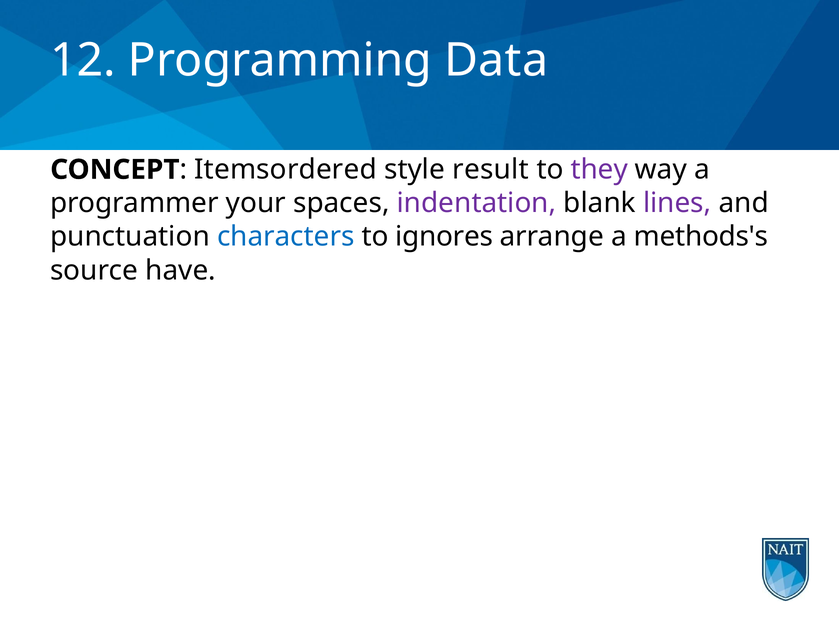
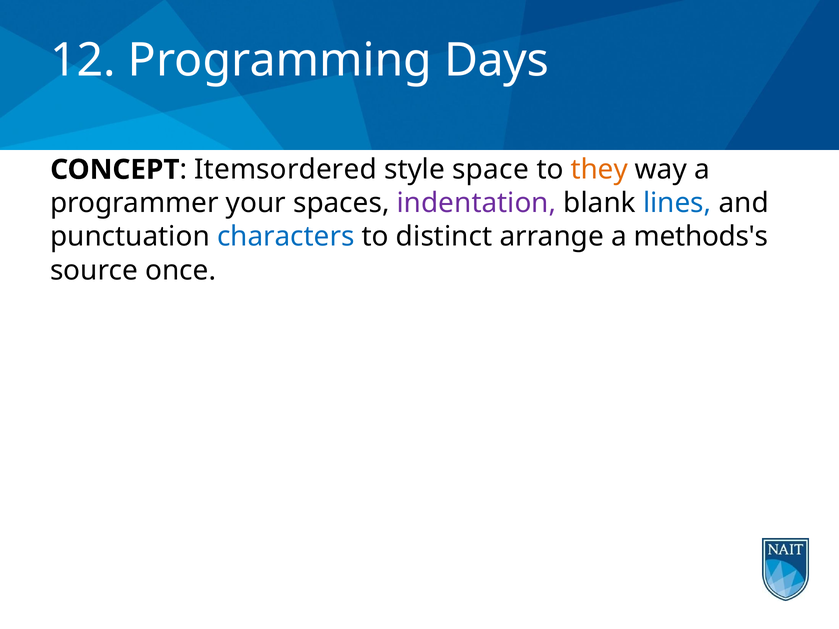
Data: Data -> Days (497, 61)
result: result -> space (491, 170)
they colour: purple -> orange (599, 170)
lines colour: purple -> blue (677, 203)
ignores: ignores -> distinct (444, 237)
have: have -> once (181, 270)
